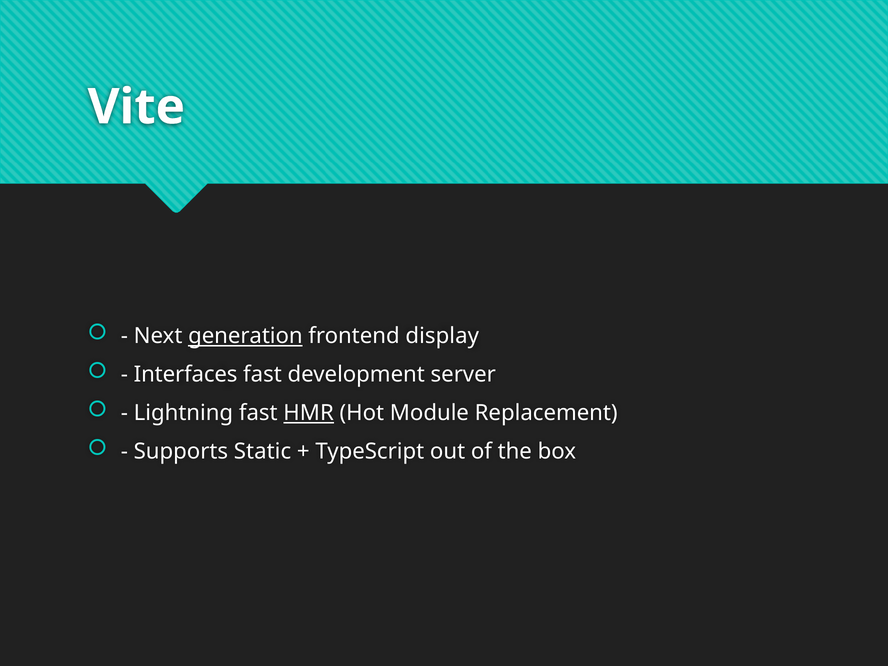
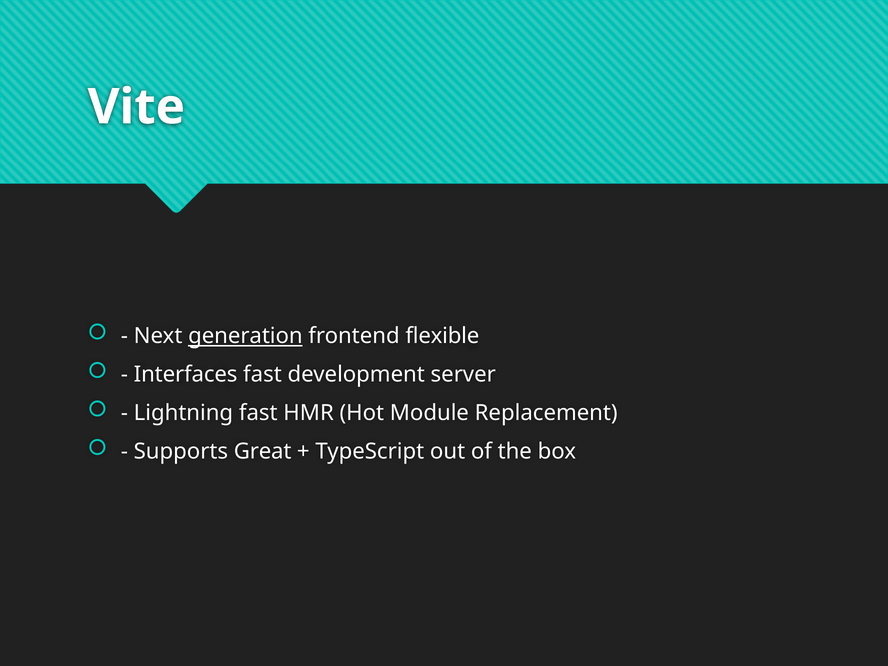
display: display -> flexible (442, 336)
HMR underline: present -> none (309, 413)
Static: Static -> Great (263, 452)
